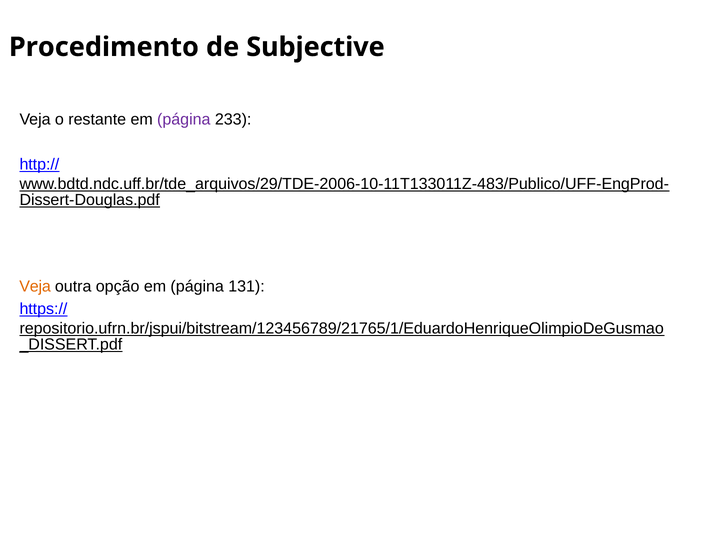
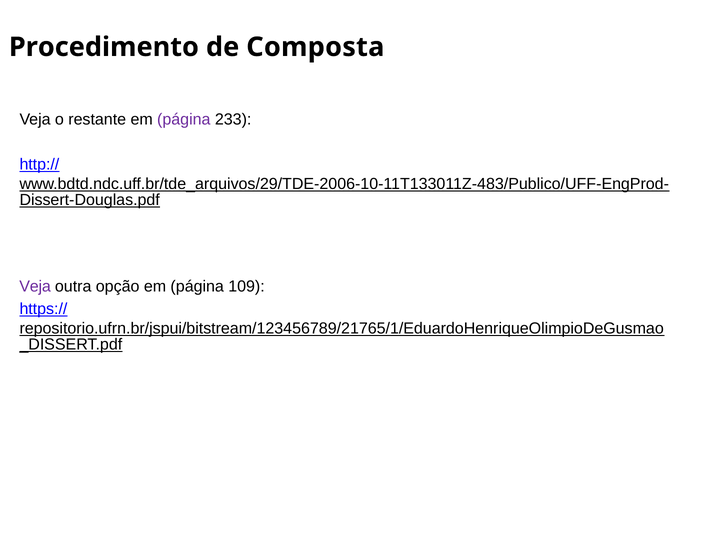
Subjective: Subjective -> Composta (315, 47)
Veja colour: orange -> purple (35, 286)
131: 131 -> 109 (247, 286)
